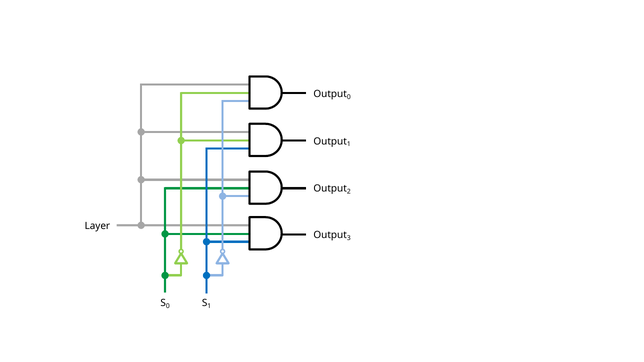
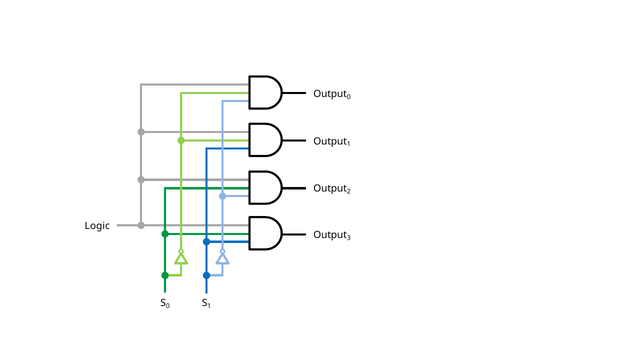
Layer: Layer -> Logic (97, 226)
